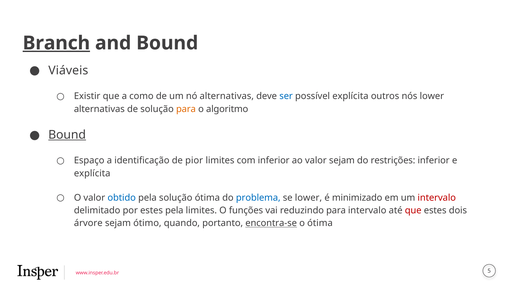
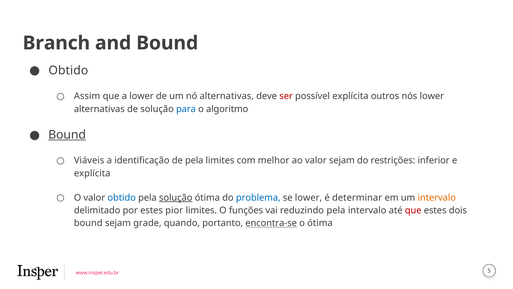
Branch underline: present -> none (56, 43)
Viáveis: Viáveis -> Obtido (68, 70)
Existir: Existir -> Assim (87, 96)
a como: como -> lower (141, 96)
ser colour: blue -> red (286, 96)
para colour: orange -> blue (186, 109)
Espaço: Espaço -> Viáveis (89, 160)
de pior: pior -> pela (194, 160)
com inferior: inferior -> melhor (274, 160)
solução underline: none -> present (176, 197)
minimizado: minimizado -> determinar (357, 197)
intervalo colour: red -> orange (437, 197)
estes pela: pela -> pior (174, 210)
reduzindo para: para -> pela (336, 210)
árvore: árvore -> bound (88, 223)
ótimo: ótimo -> grade (147, 223)
